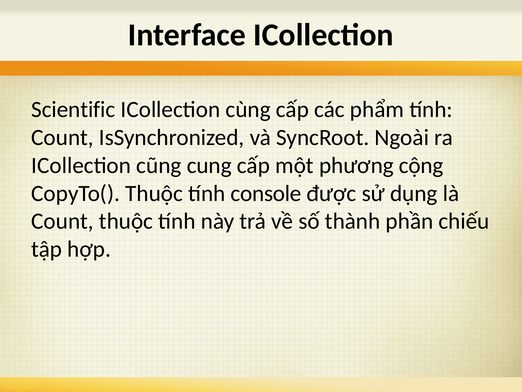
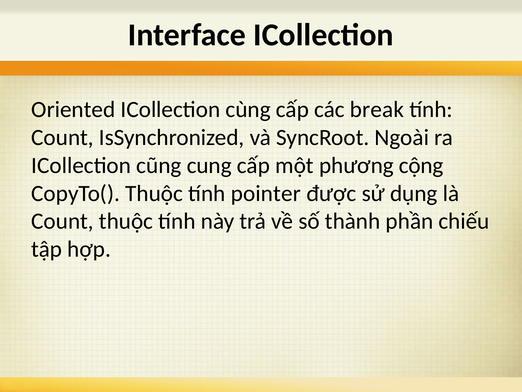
Scientific: Scientific -> Oriented (73, 110)
phẩm: phẩm -> break (377, 110)
console: console -> pointer (266, 193)
